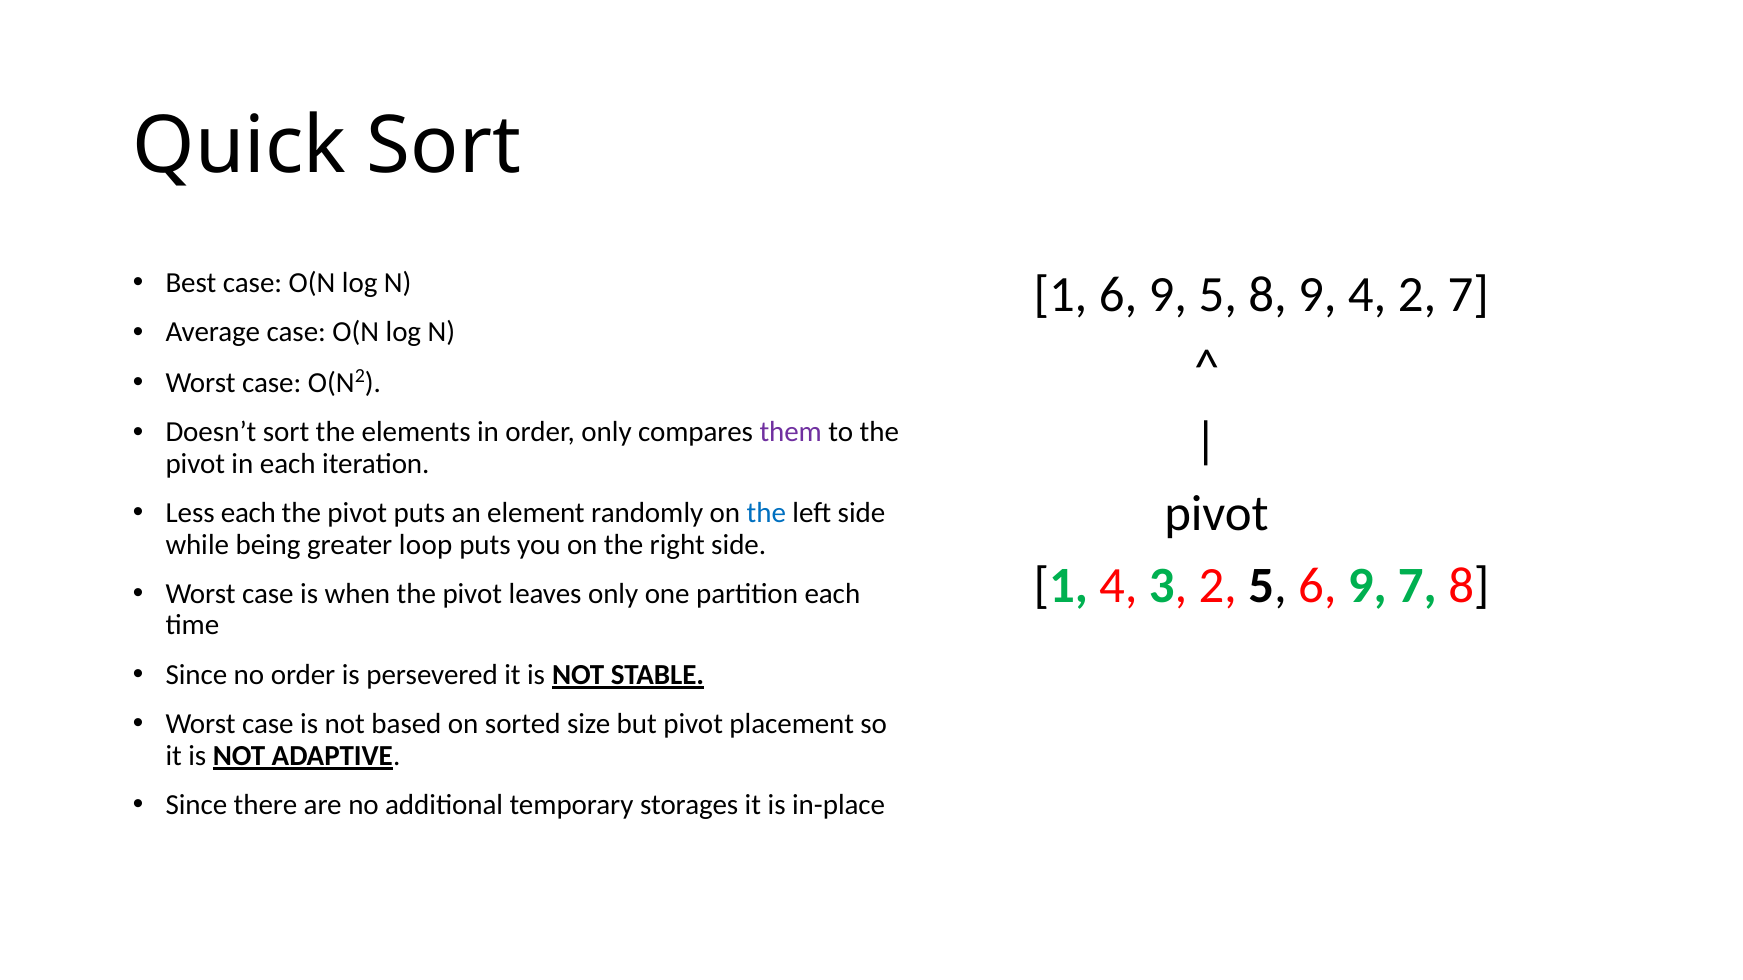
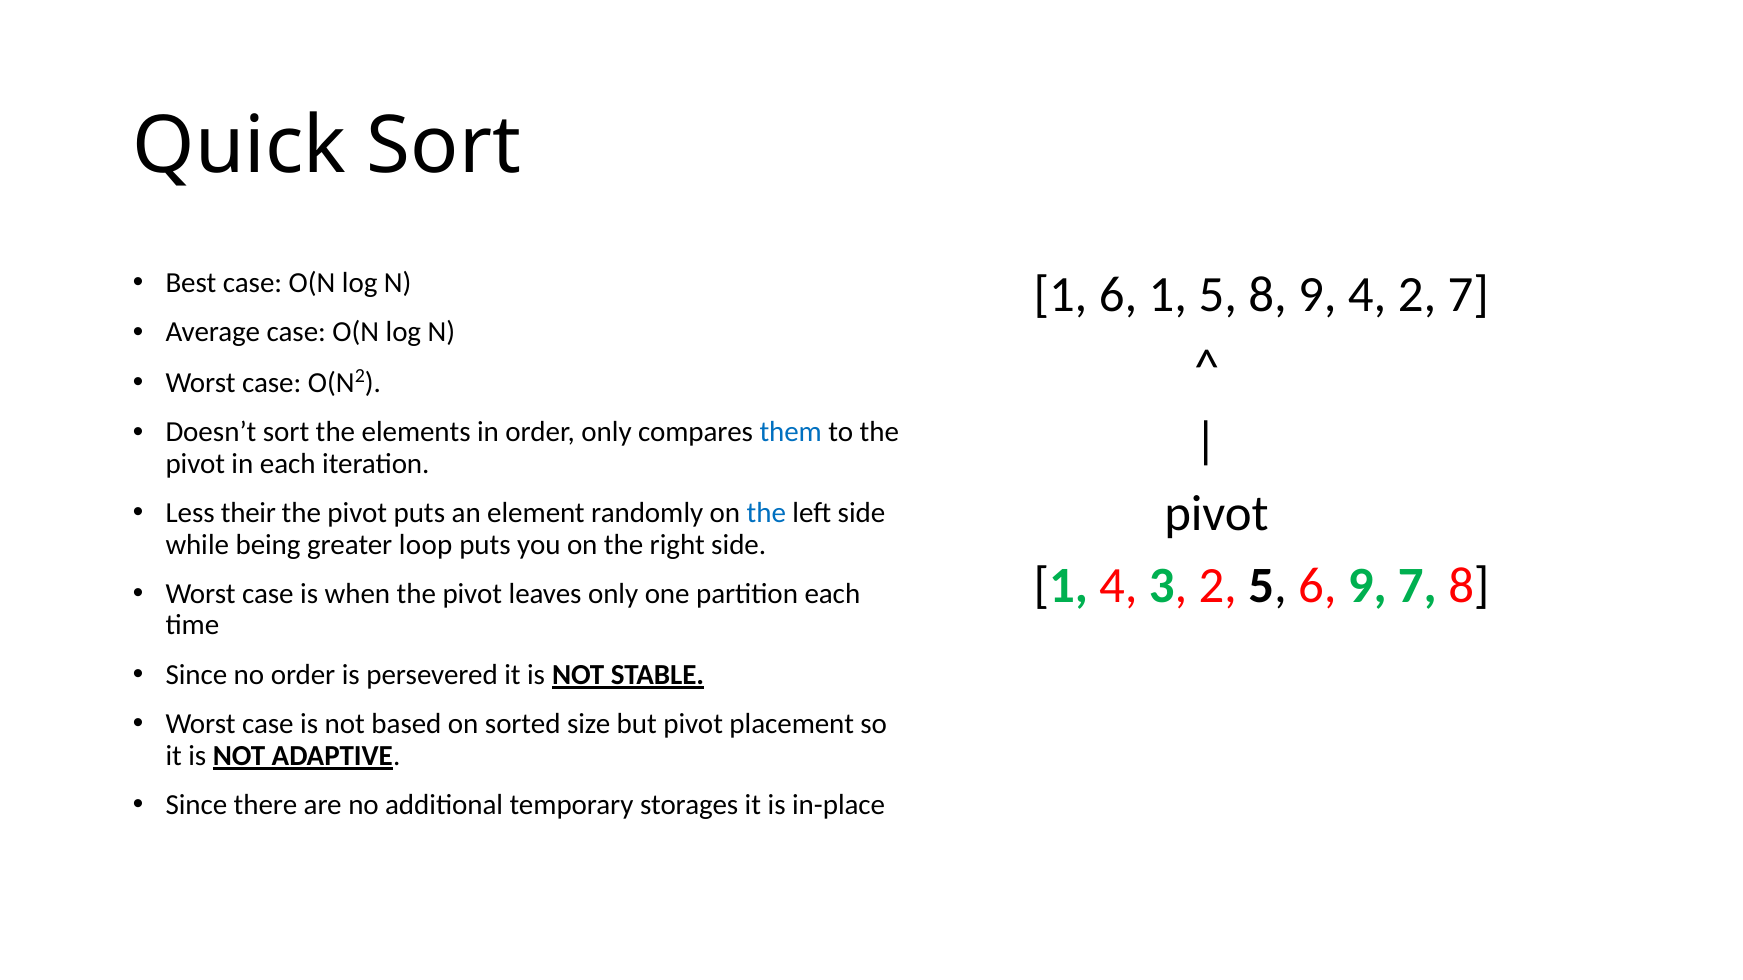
1 6 9: 9 -> 1 (1168, 295)
them colour: purple -> blue (791, 433)
Less each: each -> their (248, 513)
